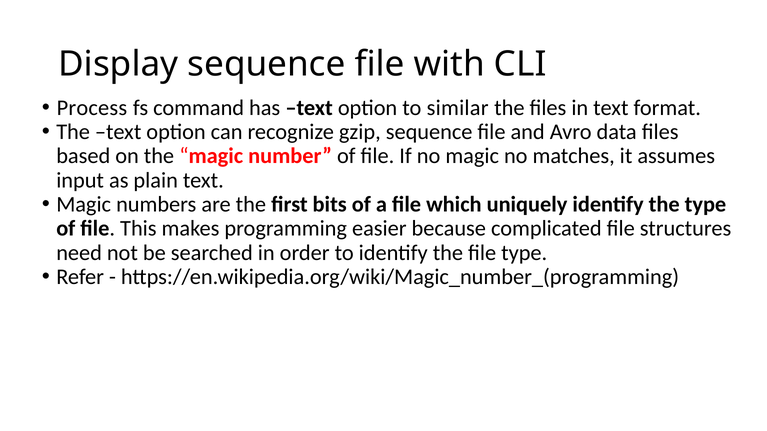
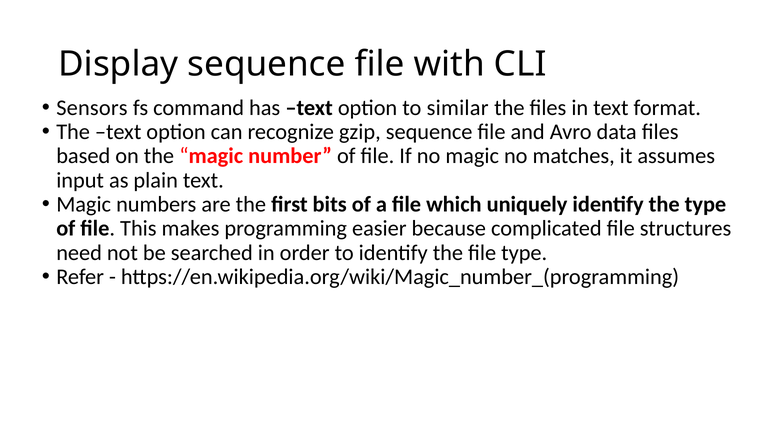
Process: Process -> Sensors (92, 108)
